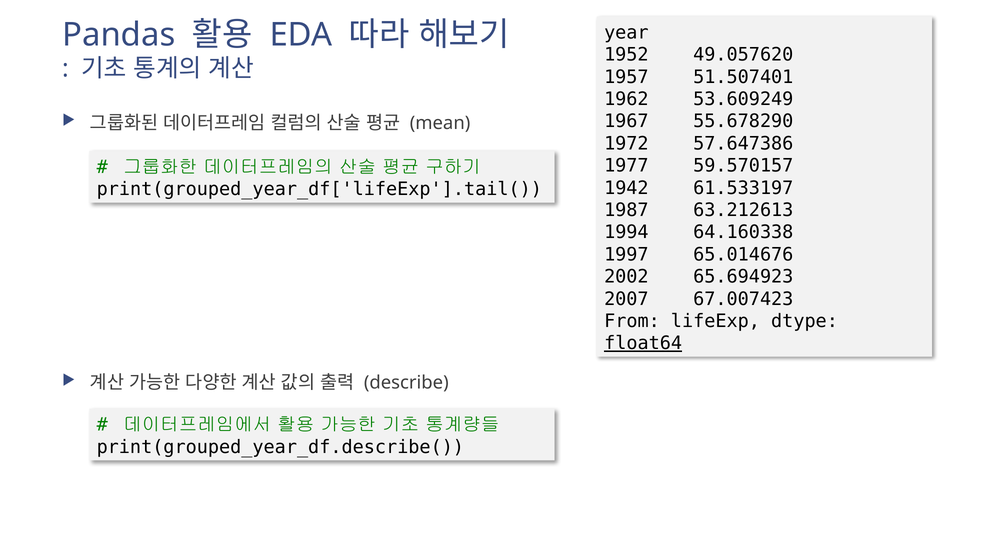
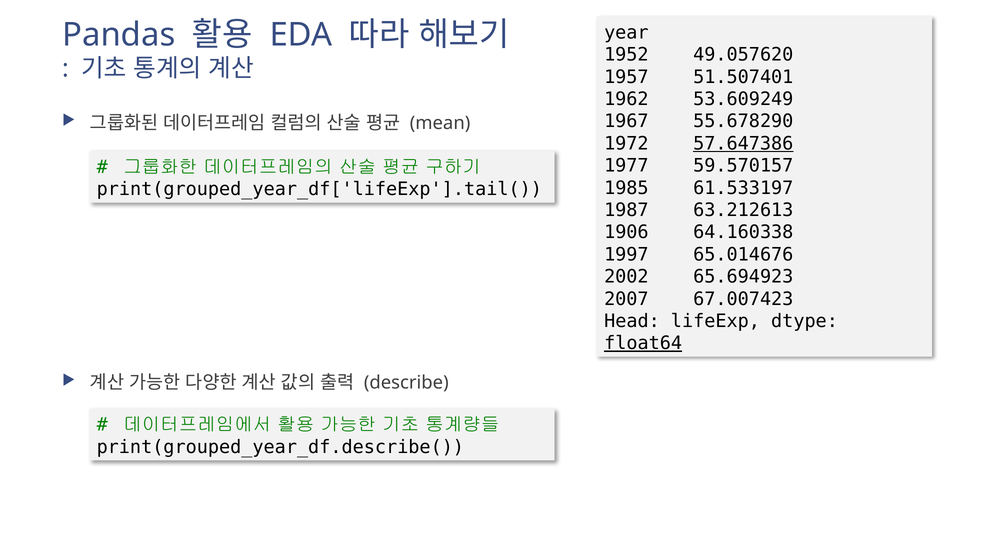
57.647386 underline: none -> present (743, 144)
1942: 1942 -> 1985 (626, 188)
1994: 1994 -> 1906 (626, 232)
From: From -> Head (632, 321)
